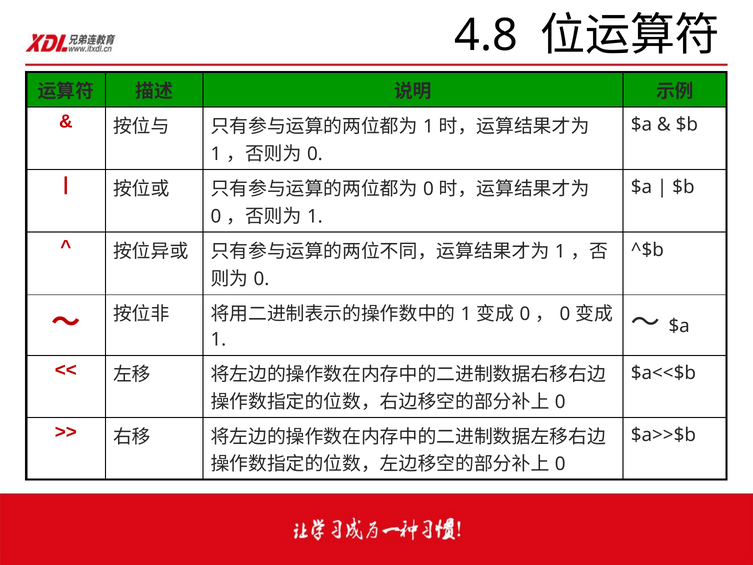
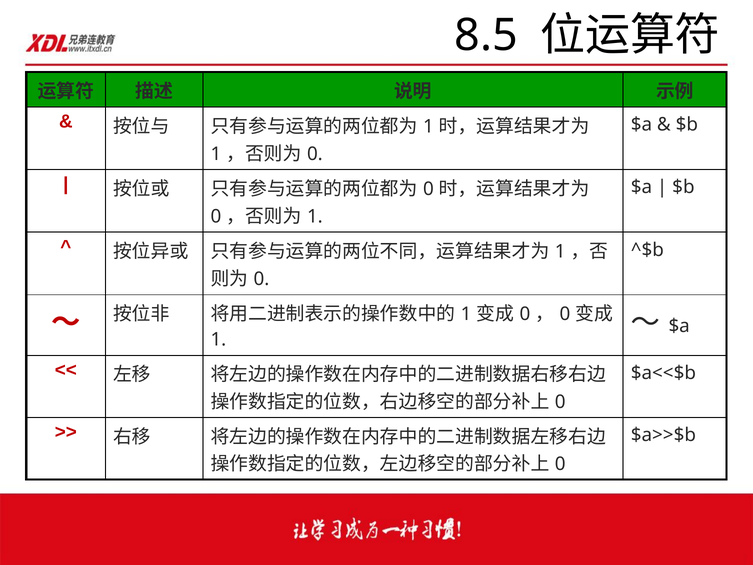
4.8: 4.8 -> 8.5 (486, 35)
